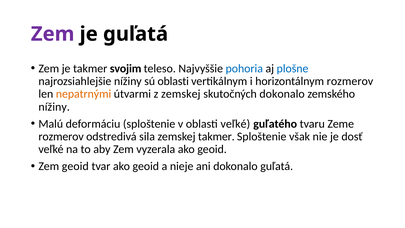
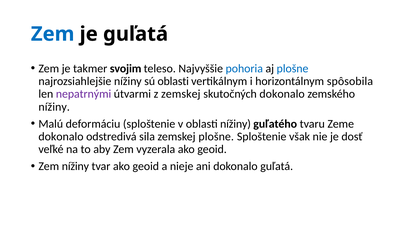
Zem colour: purple -> blue (53, 34)
horizontálnym rozmerov: rozmerov -> spôsobila (350, 81)
nepatrnými colour: orange -> purple (84, 94)
oblasti veľké: veľké -> nížiny (235, 124)
rozmerov: rozmerov -> dokonalo (61, 136)
zemskej takmer: takmer -> plošne (216, 136)
Zem geoid: geoid -> nížiny (75, 166)
